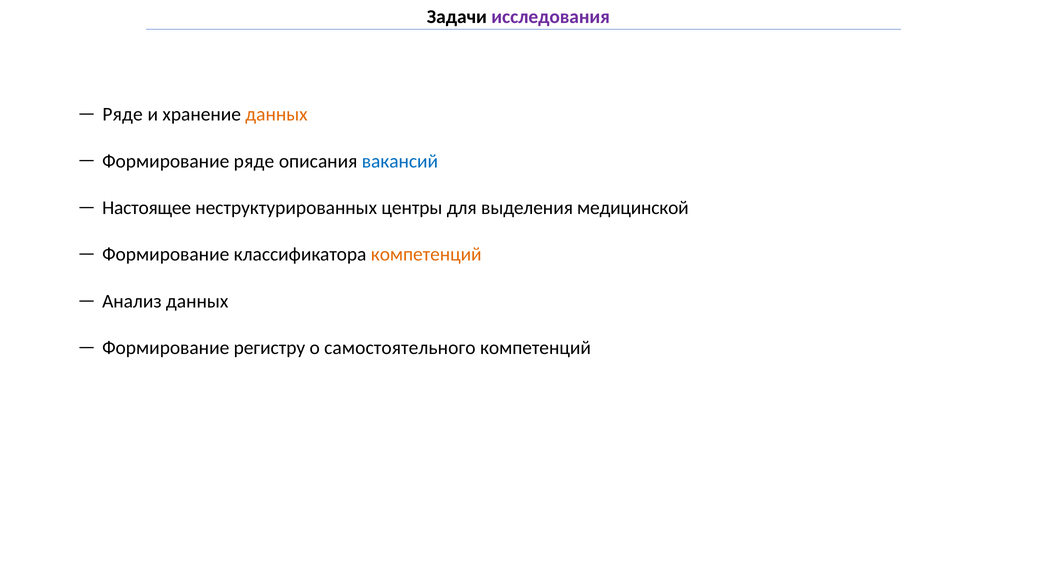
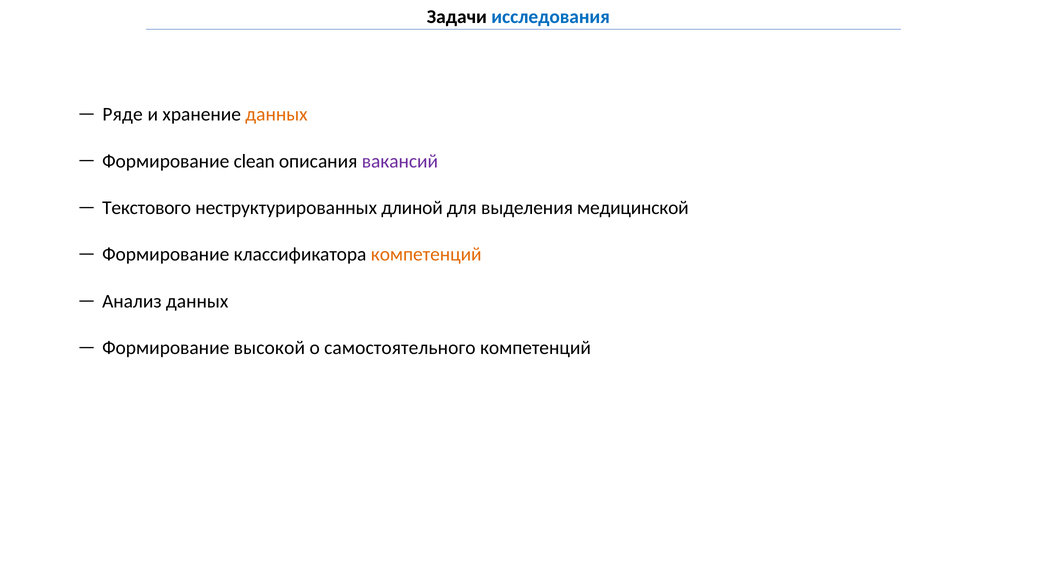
исследования colour: purple -> blue (551, 17)
Формирование ряде: ряде -> clean (254, 161)
вакансий colour: blue -> purple (400, 161)
Настоящее: Настоящее -> Текстового (147, 208)
центры: центры -> длиной (412, 208)
регистру: регистру -> высокой (269, 348)
